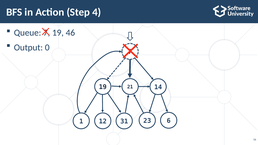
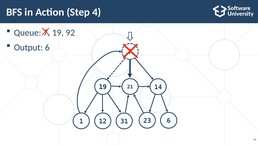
46: 46 -> 92 (70, 33)
Output 0: 0 -> 6 (47, 47)
